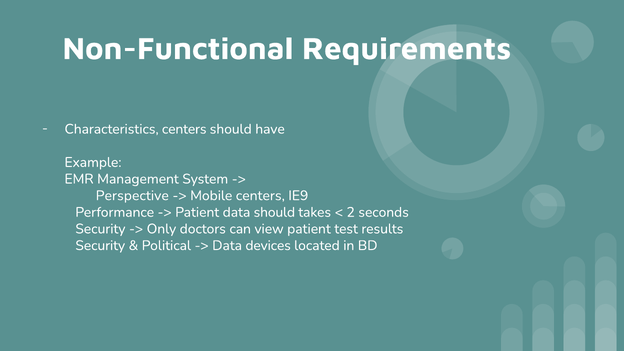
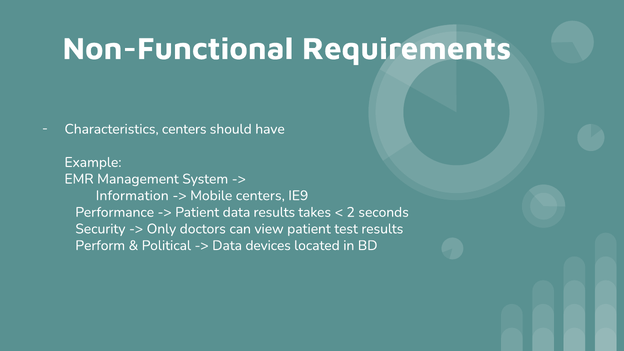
Perspective: Perspective -> Information (132, 196)
data should: should -> results (274, 212)
Security: Security -> Perform (100, 245)
